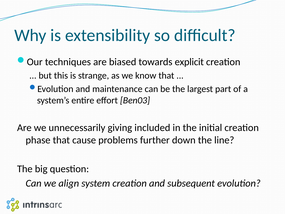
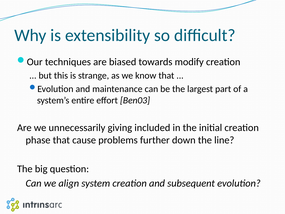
explicit: explicit -> modify (189, 62)
